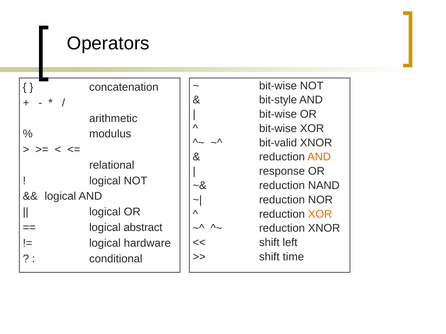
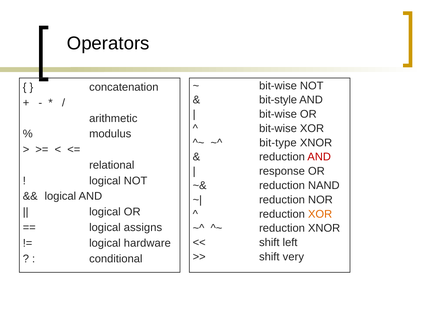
bit-valid: bit-valid -> bit-type (278, 143)
AND colour: orange -> red (319, 157)
abstract: abstract -> assigns (143, 228)
time: time -> very (293, 257)
